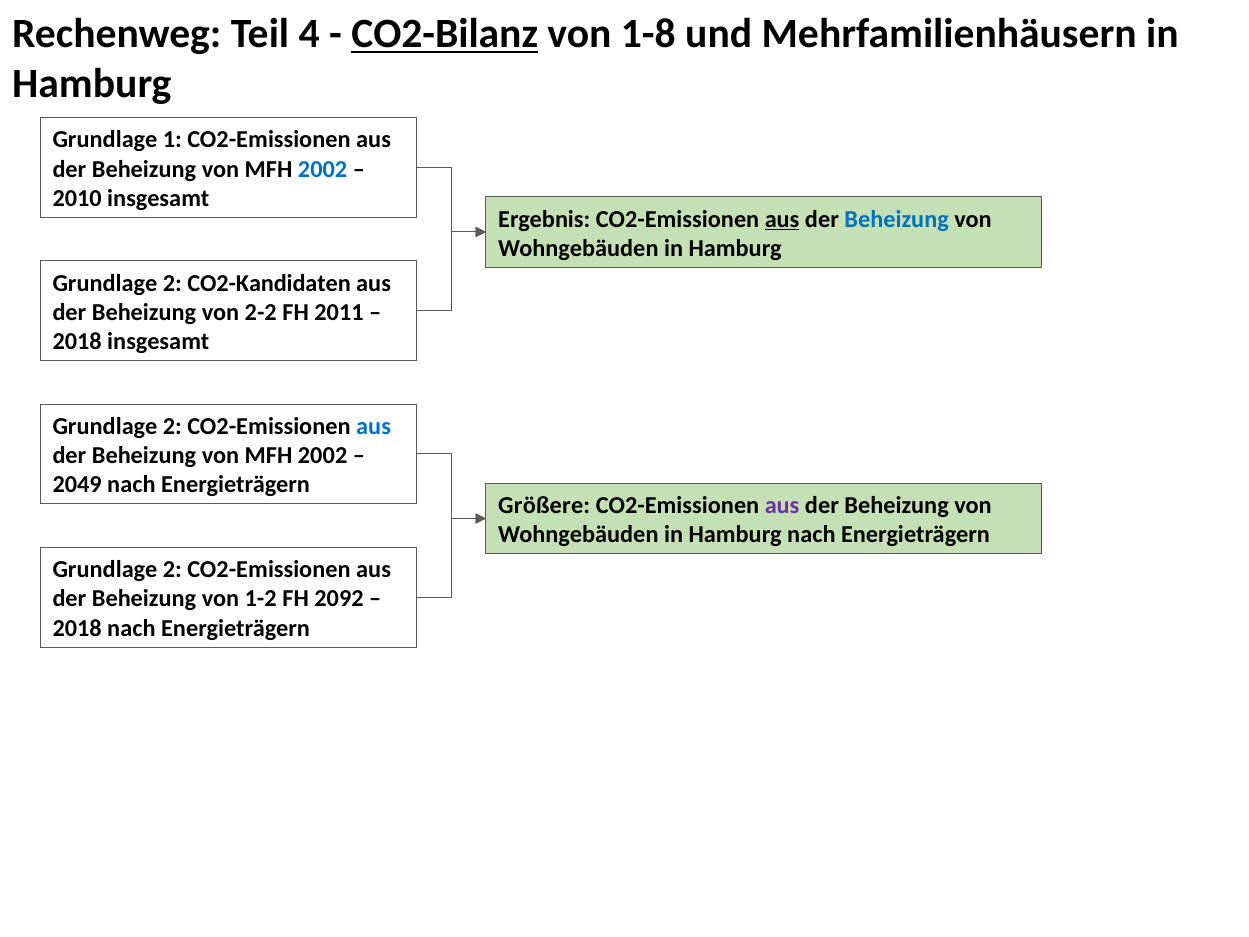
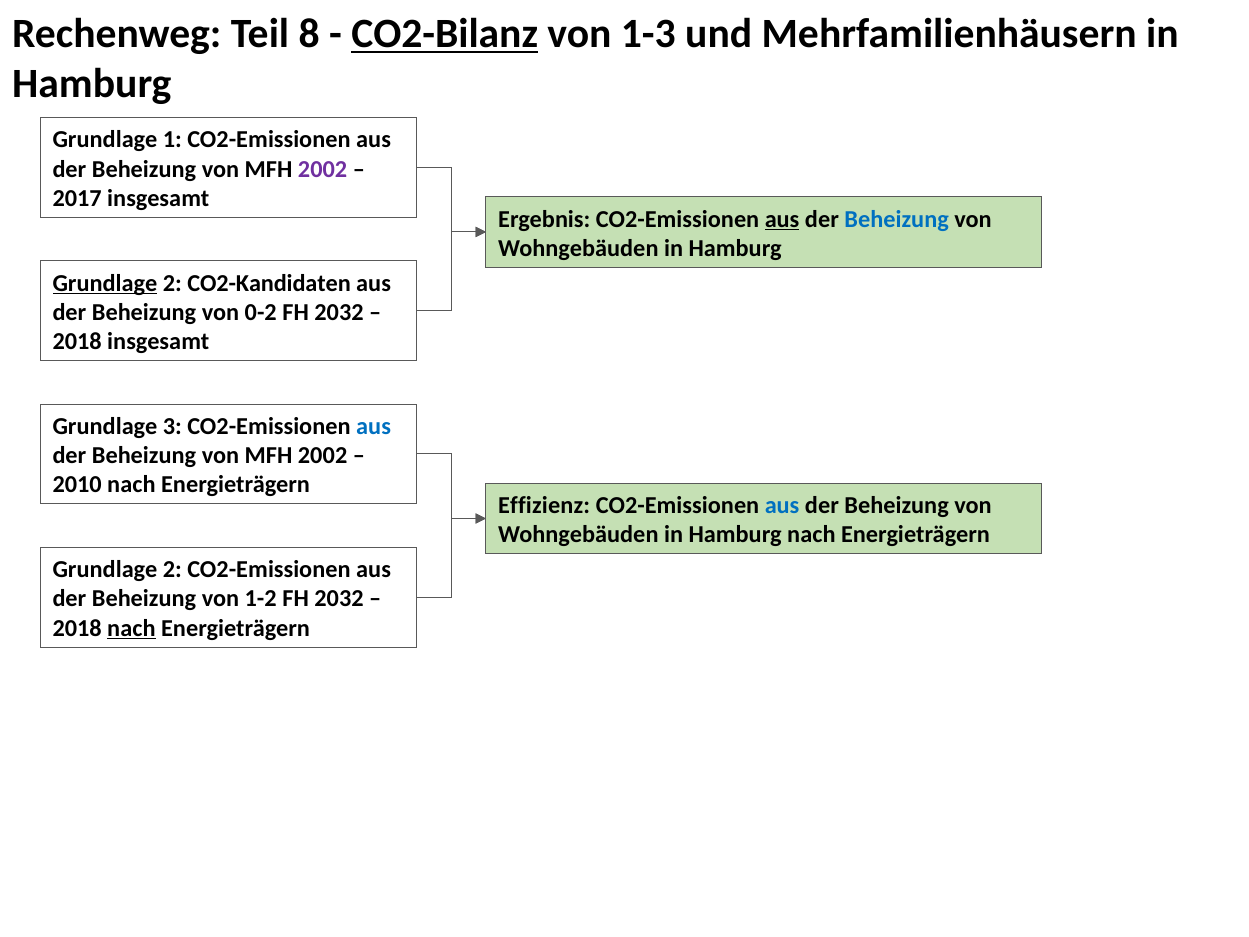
4: 4 -> 8 (309, 34)
1-8: 1-8 -> 1-3 (648, 34)
2002 colour: blue -> purple (323, 169)
2010: 2010 -> 2017 (77, 198)
Grundlage underline: none -> present (105, 283)
2-2: 2-2 -> 0-2 (261, 312)
2011: 2011 -> 2032 (339, 312)
2: 2 -> 3 (172, 426)
2049: 2049 -> 2010 (77, 485)
Größere: Größere -> Effizienz (544, 505)
aus colour: purple -> blue (782, 505)
1-2 FH 2092: 2092 -> 2032 (339, 599)
nach underline: none -> present (131, 628)
